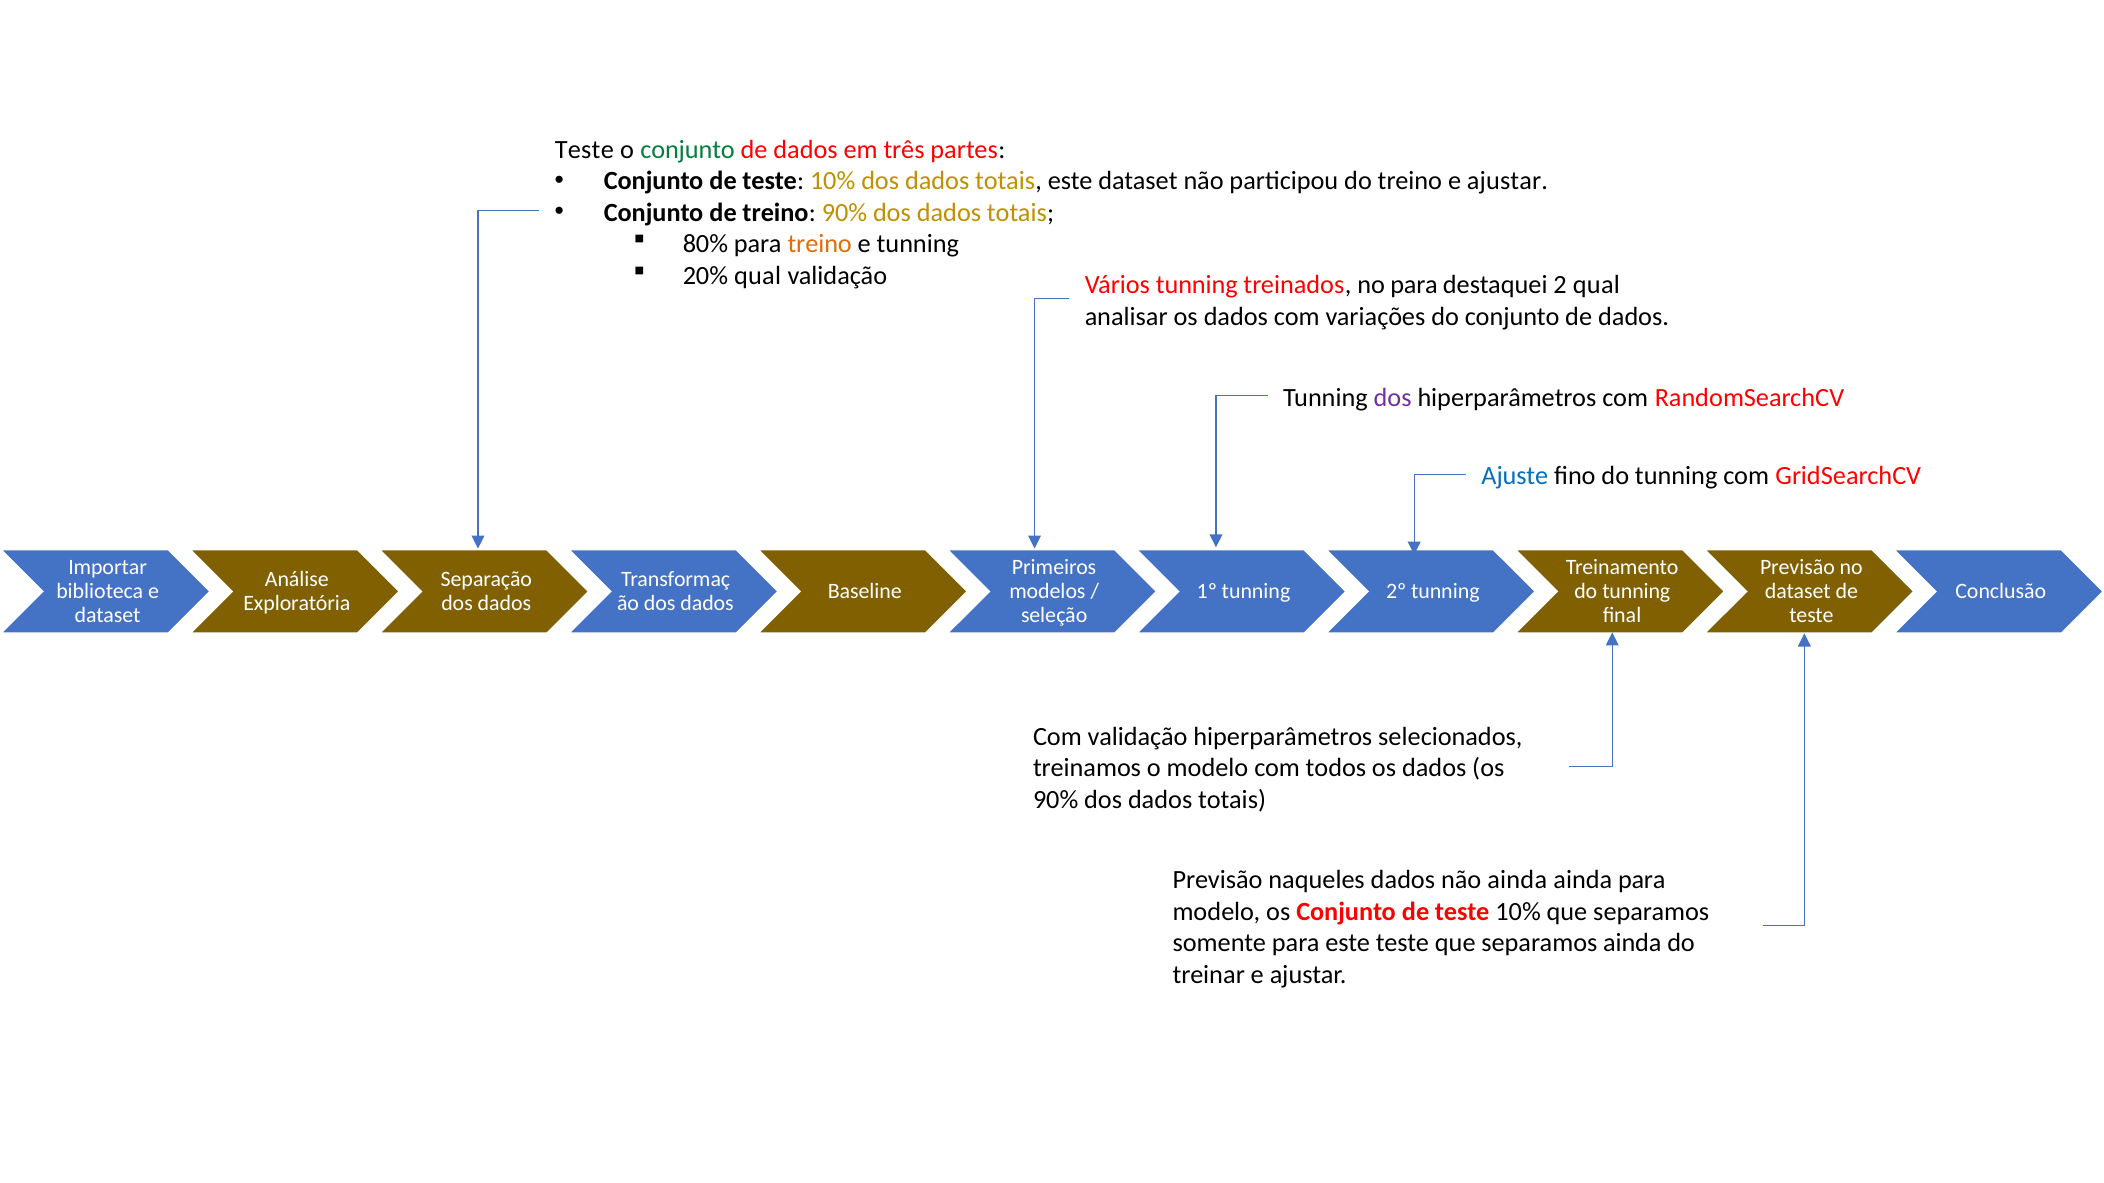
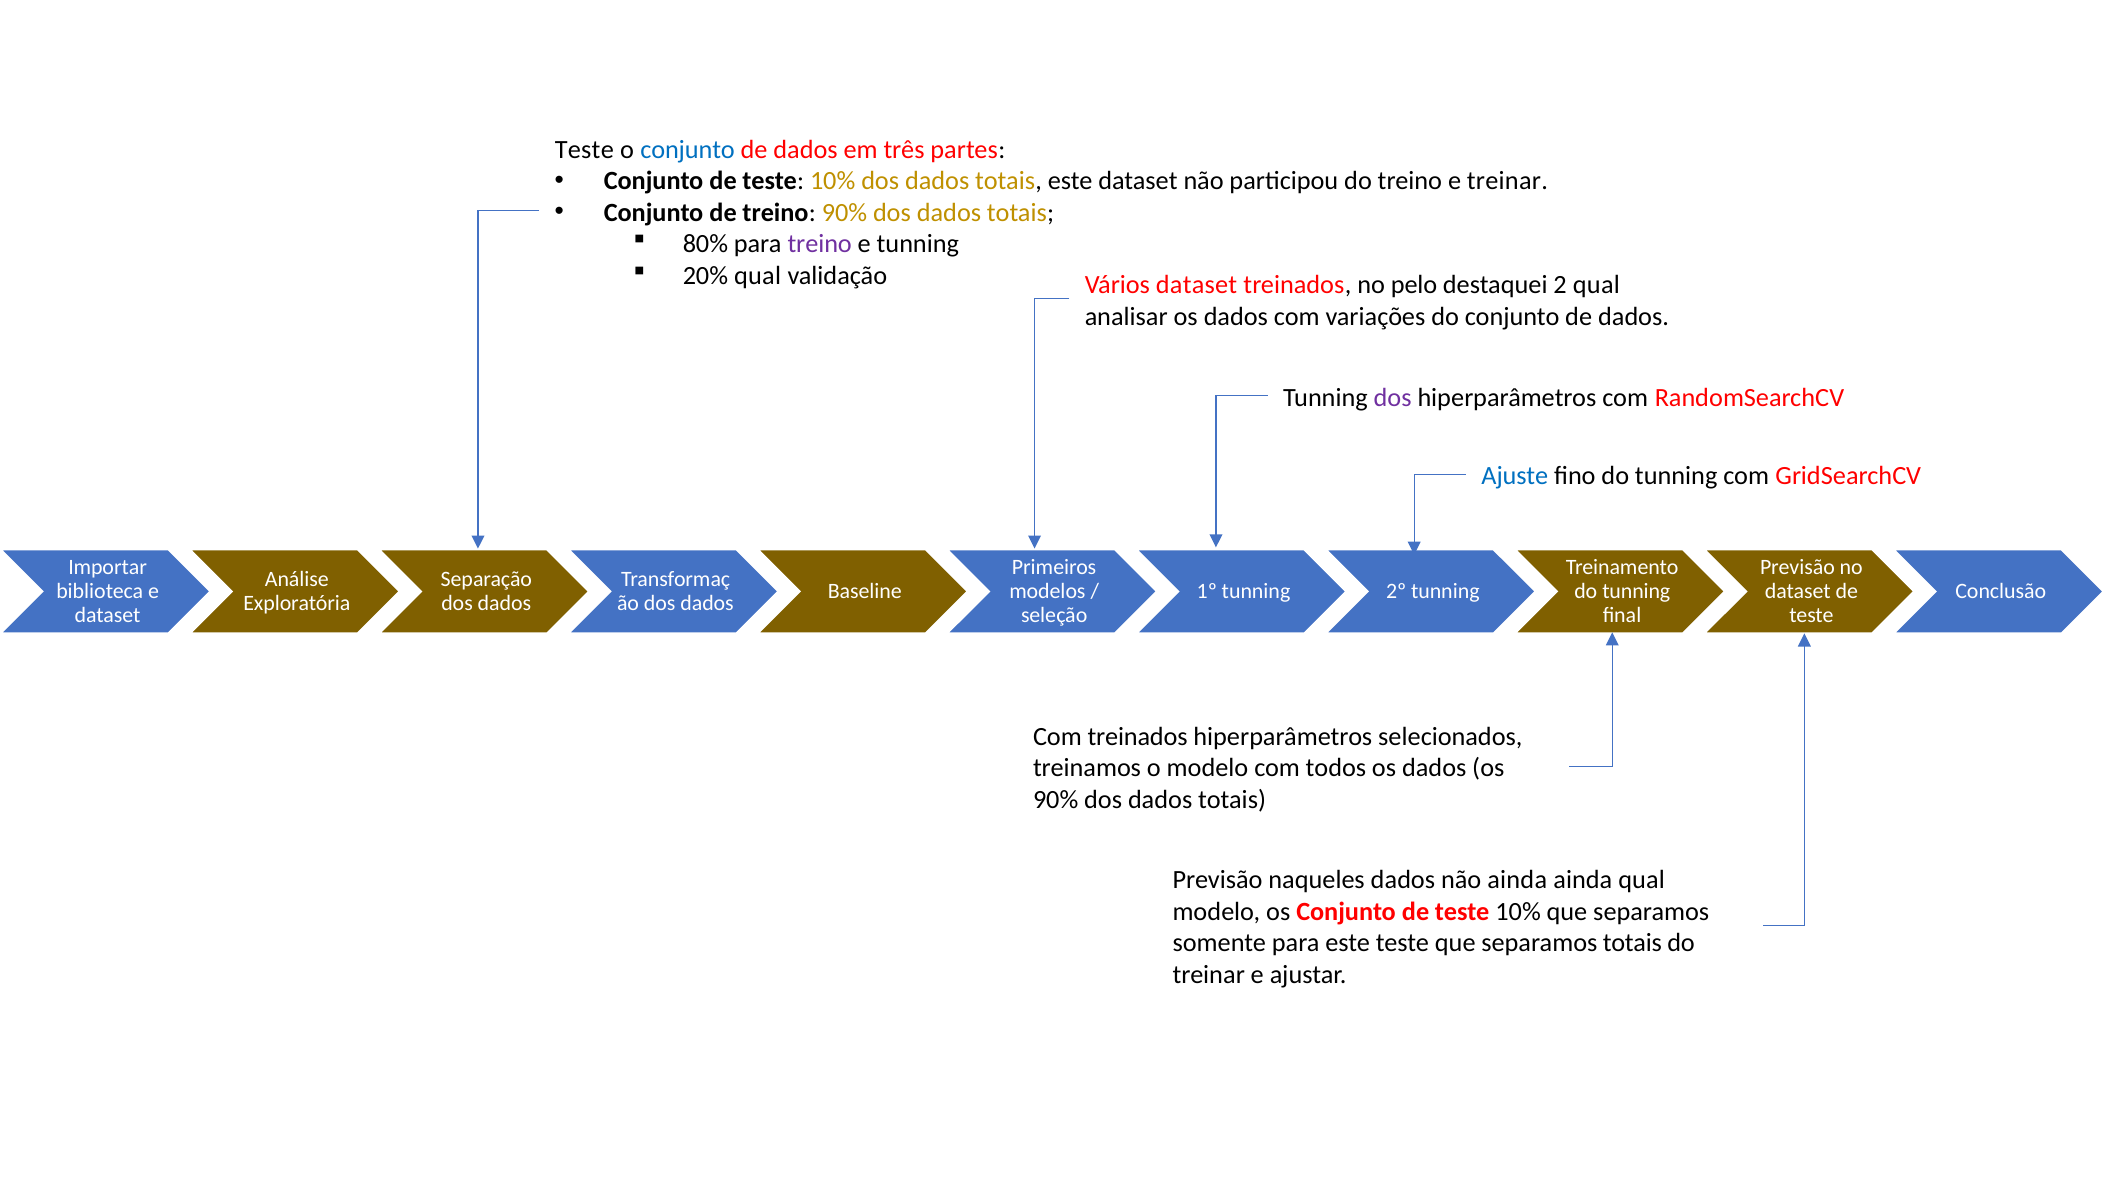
conjunto colour: green -> blue (688, 149)
treino e ajustar: ajustar -> treinar (1507, 181)
treino colour: orange -> purple (820, 244)
Vários tunning: tunning -> dataset (1197, 285)
no para: para -> pelo (1414, 285)
Com validação: validação -> treinados (1138, 737)
ainda para: para -> qual (1642, 880)
separamos ainda: ainda -> totais (1632, 944)
